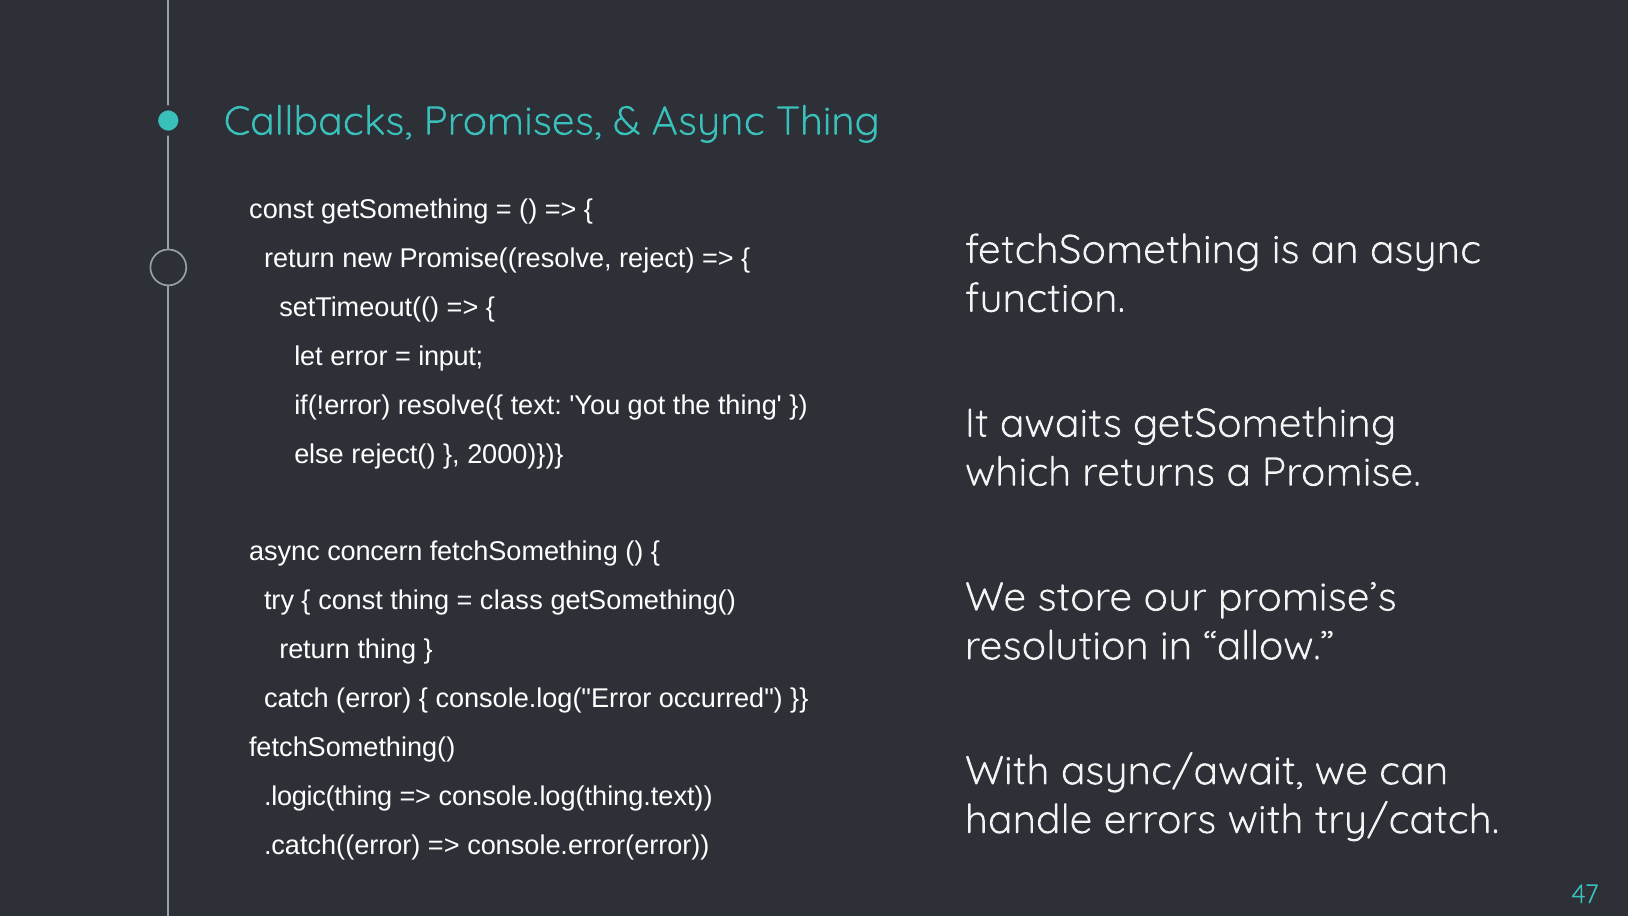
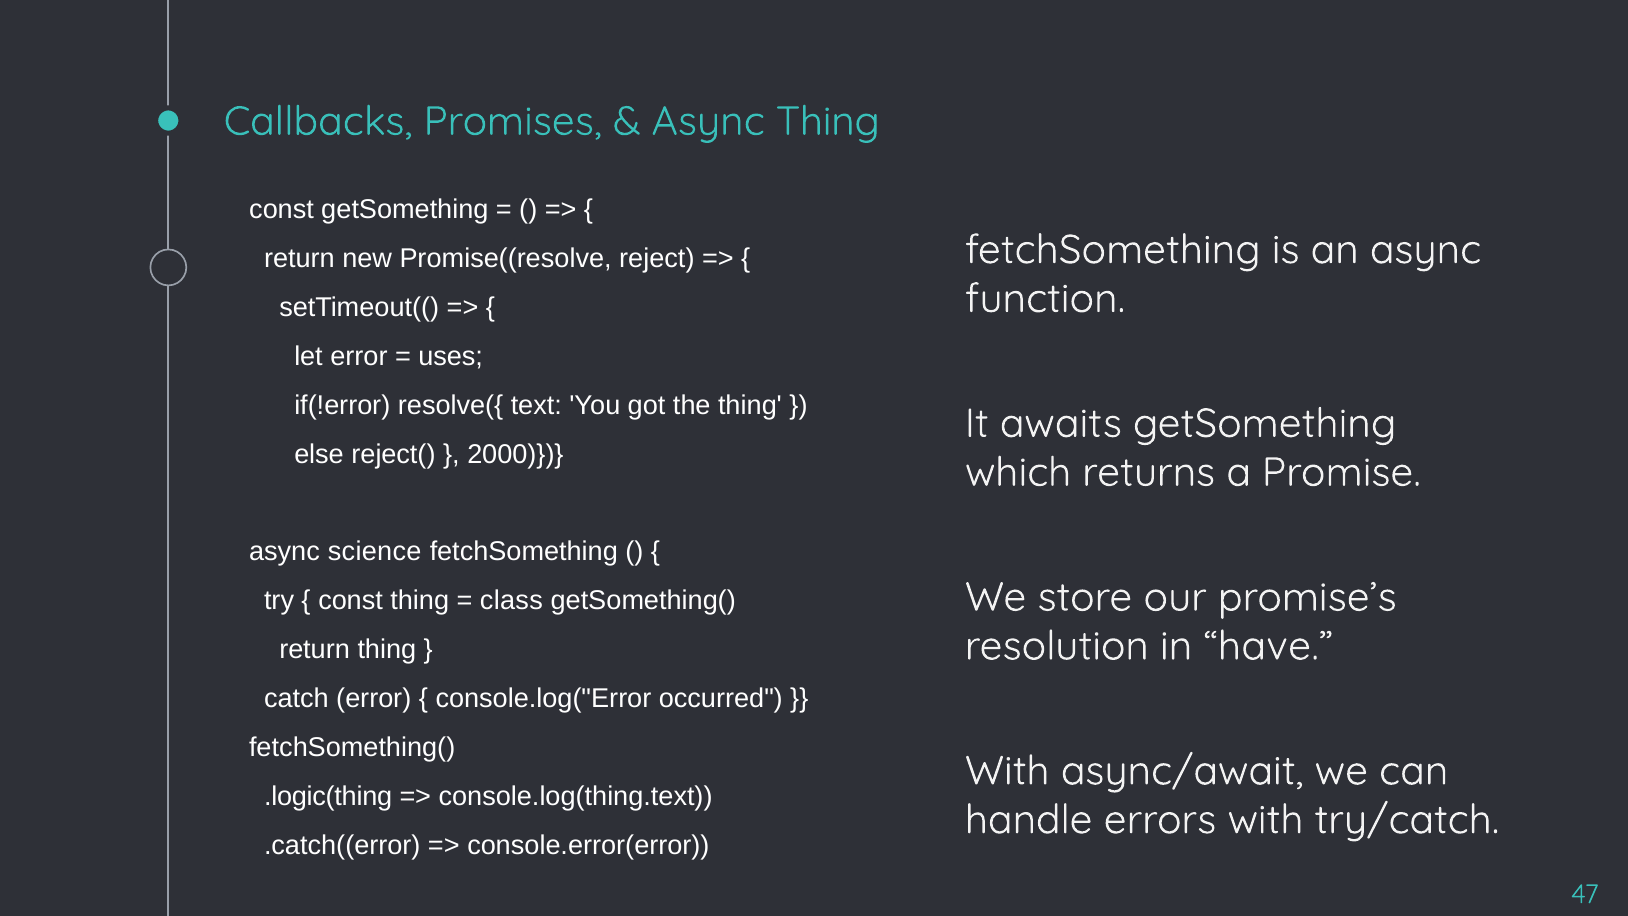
input: input -> uses (451, 357)
concern: concern -> science (375, 552)
allow: allow -> have (1268, 646)
